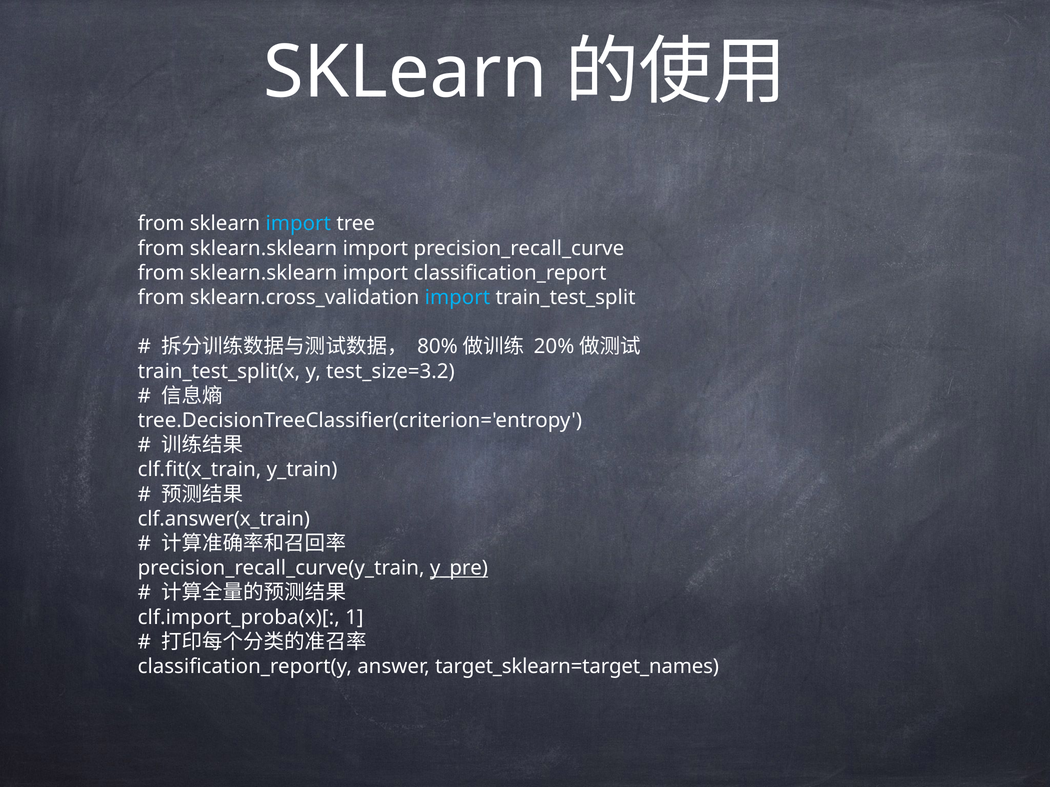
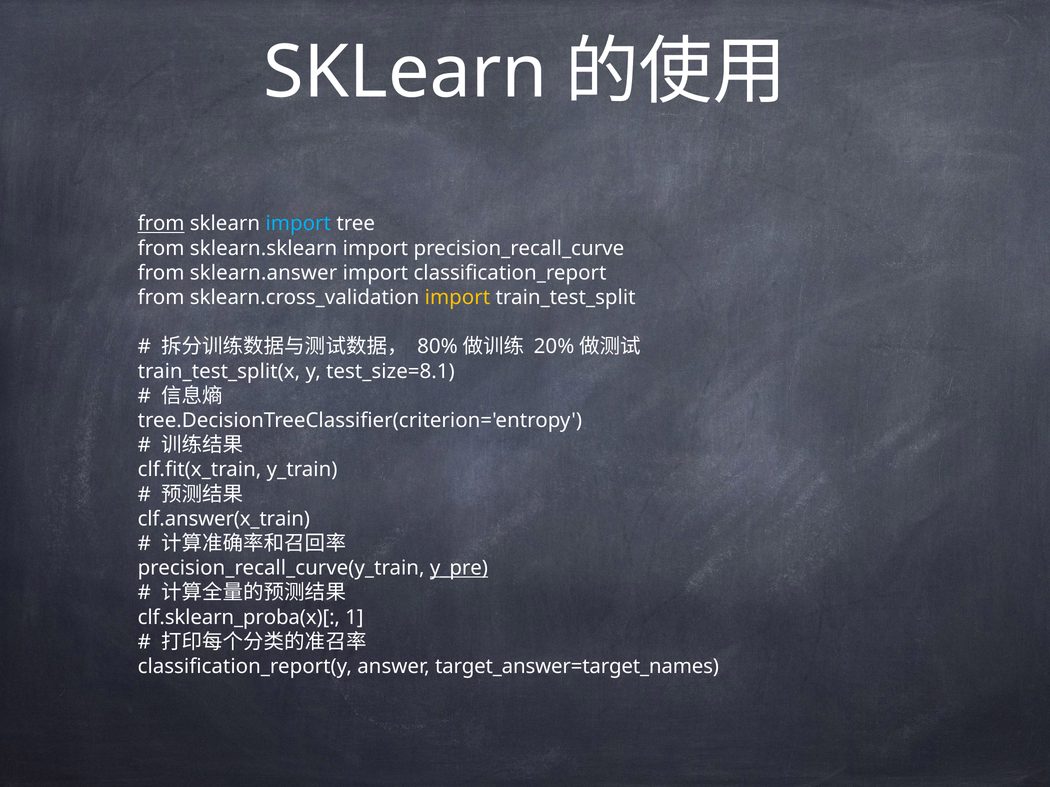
from underline: none -> present (161, 224)
sklearn.sklearn: sklearn.sklearn -> sklearn.answer (264, 273)
import colour: light blue -> yellow (457, 298)
test_size=3.2: test_size=3.2 -> test_size=8.1 (390, 372)
clf.import_proba(x)[: clf.import_proba(x)[ -> clf.sklearn_proba(x)[ (239, 618)
target_sklearn=target_names: target_sklearn=target_names -> target_answer=target_names (577, 667)
